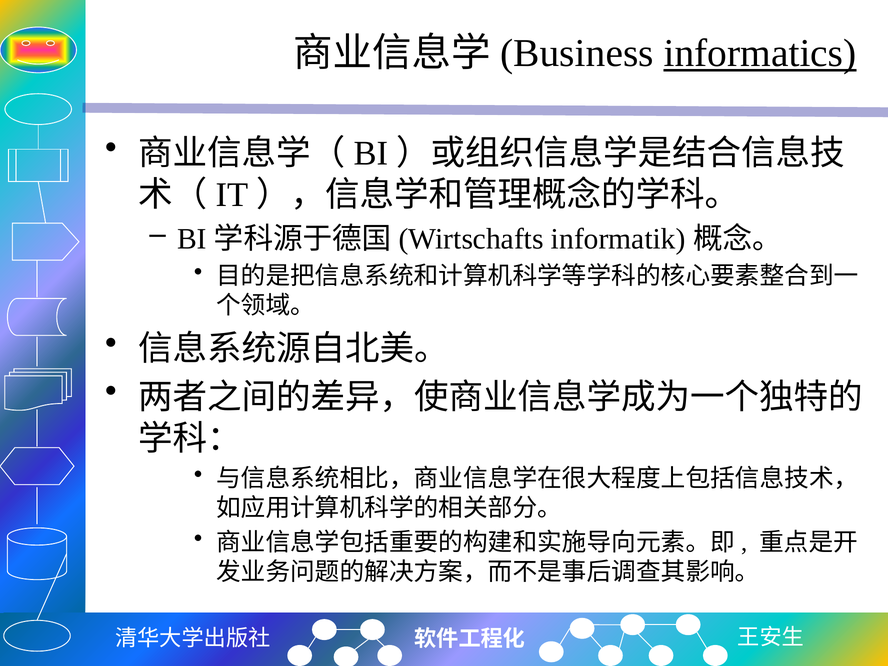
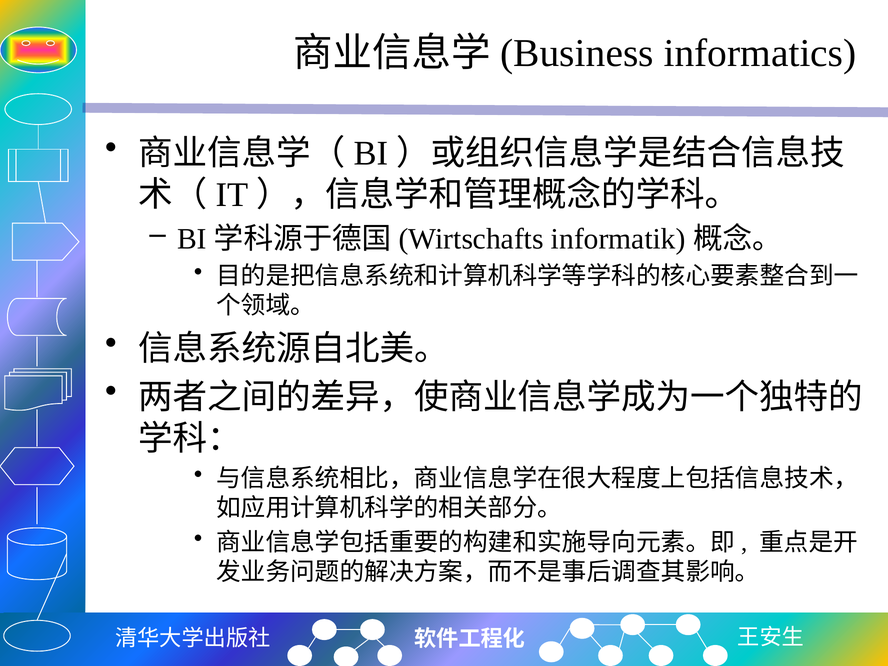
informatics underline: present -> none (760, 53)
